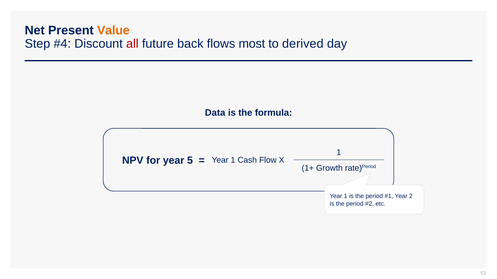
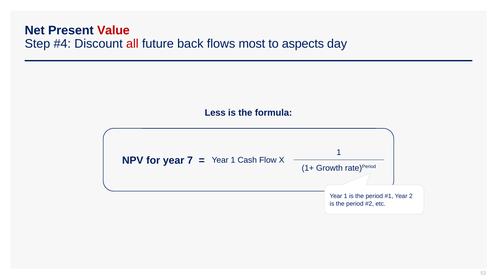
Value colour: orange -> red (113, 30)
derived: derived -> aspects (303, 44)
Data: Data -> Less (215, 113)
5: 5 -> 7 (190, 161)
